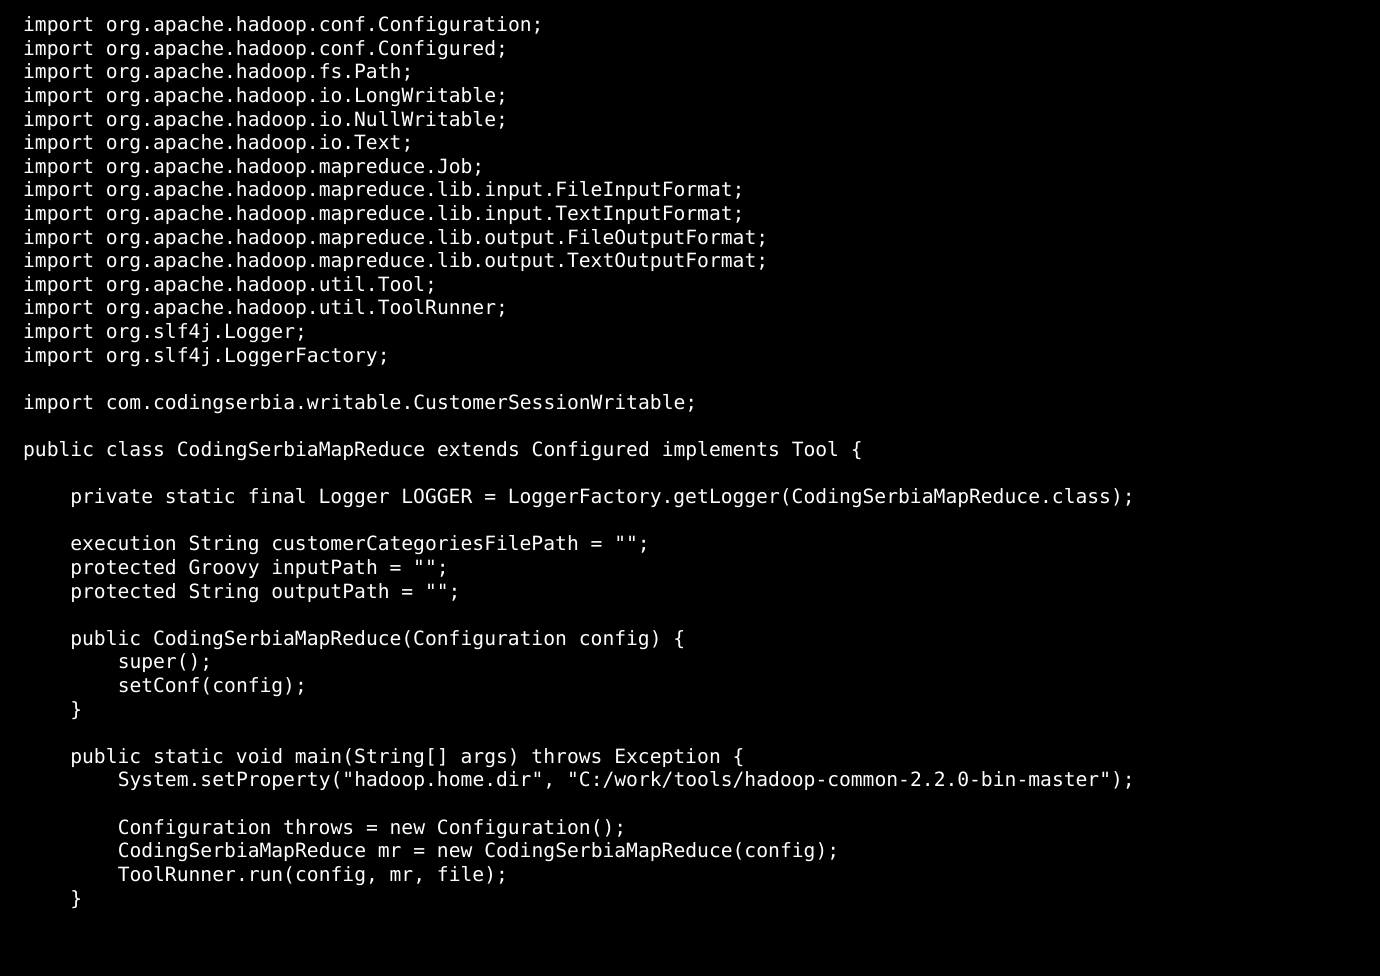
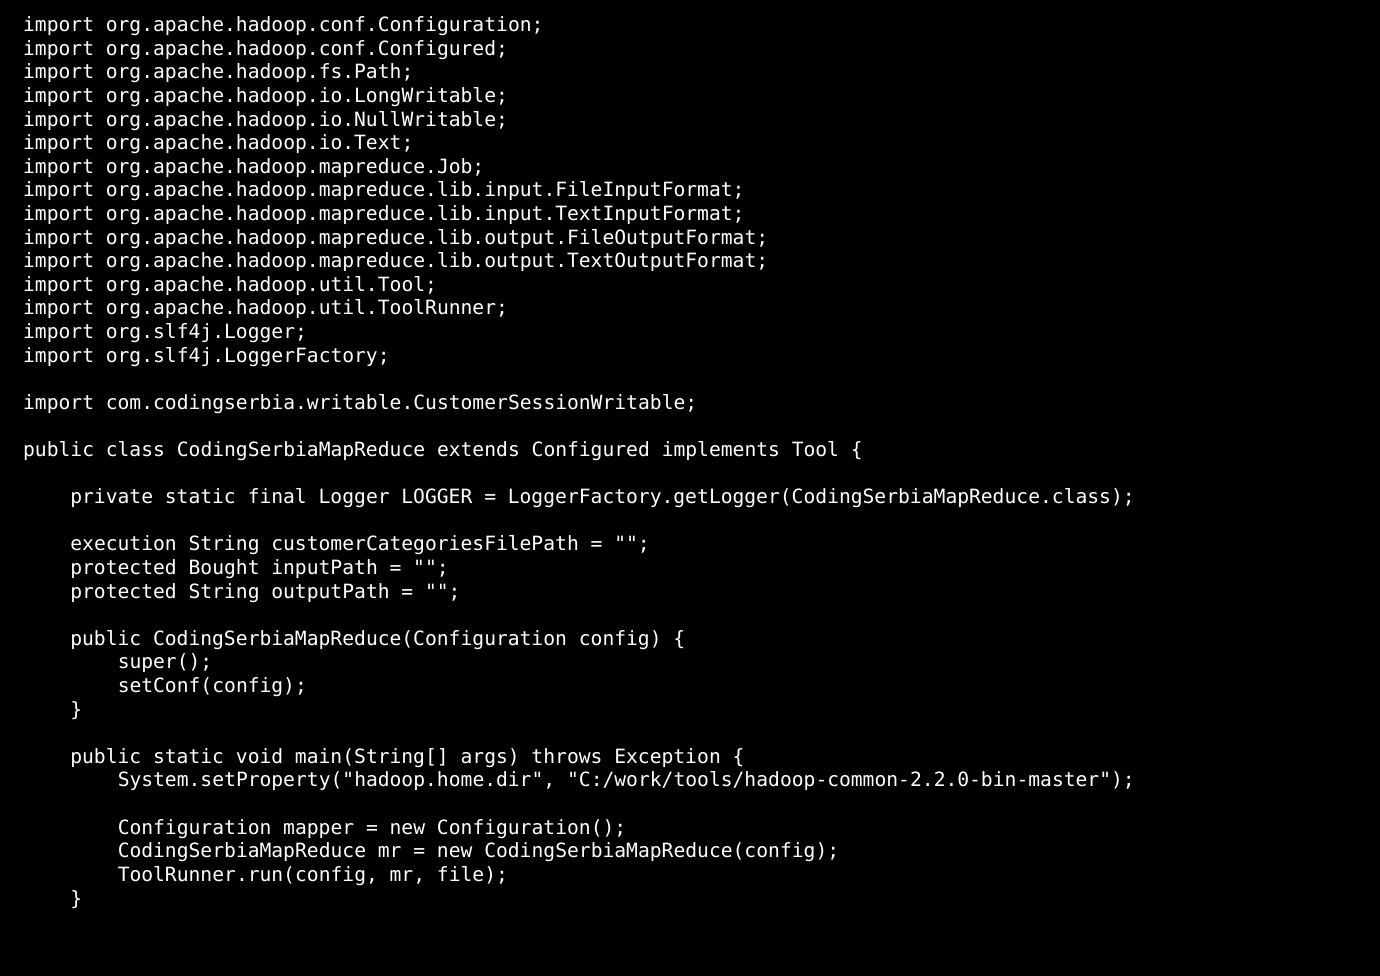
Groovy: Groovy -> Bought (224, 568)
Configuration throws: throws -> mapper (319, 828)
